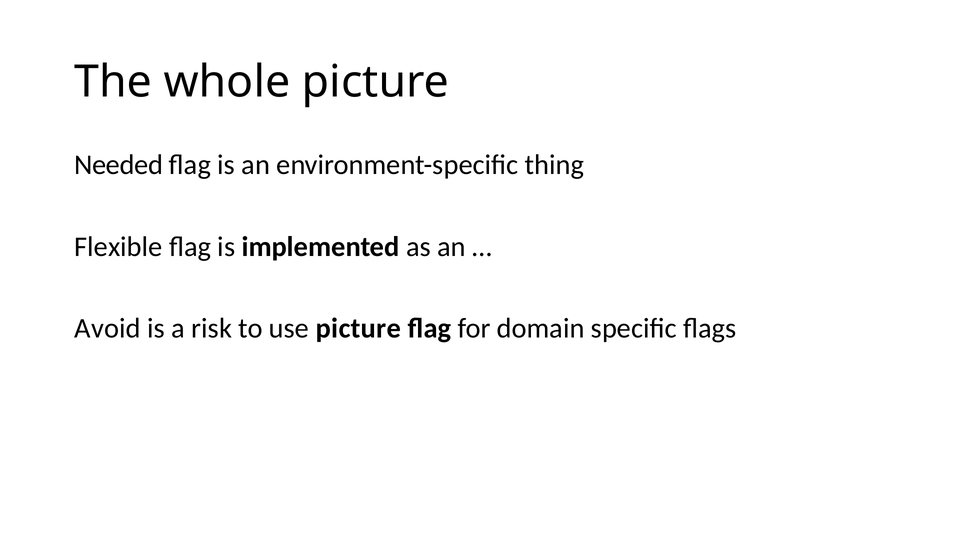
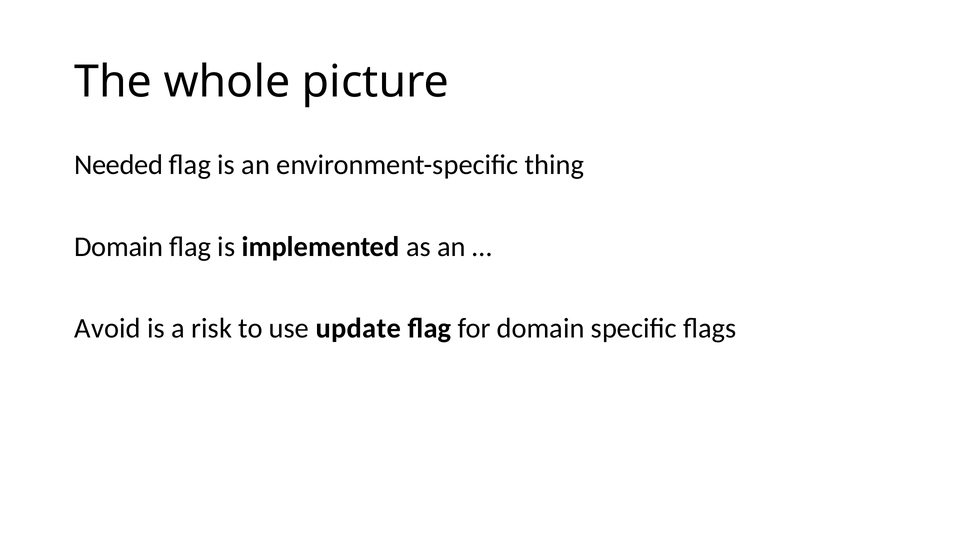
Flexible: Flexible -> Domain (119, 247)
use picture: picture -> update (358, 328)
